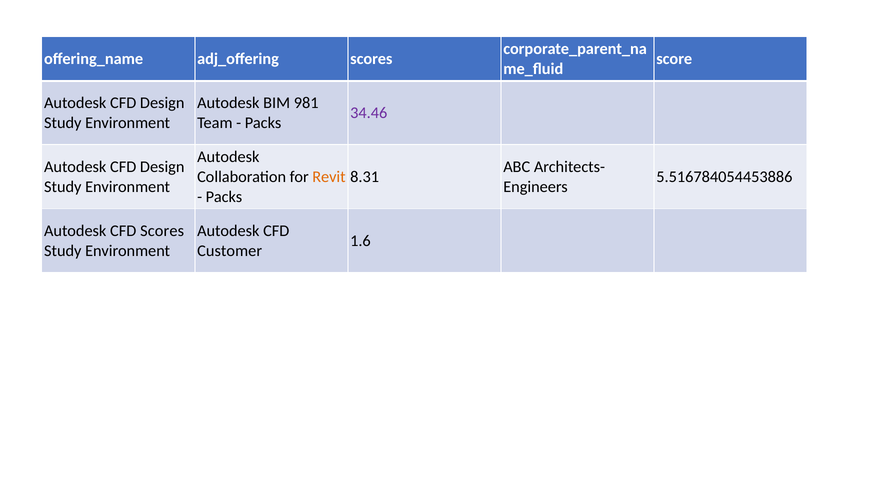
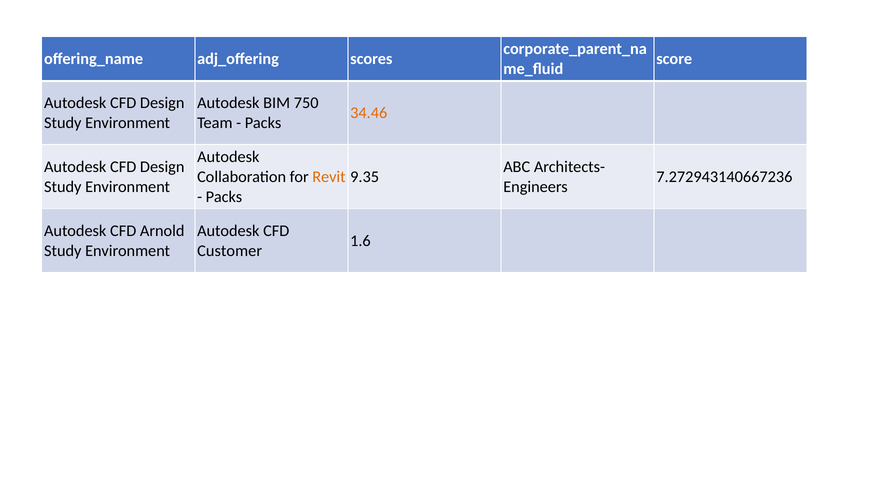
981: 981 -> 750 (306, 103)
34.46 colour: purple -> orange (369, 113)
8.31: 8.31 -> 9.35 (365, 177)
5.516784054453886: 5.516784054453886 -> 7.272943140667236 (724, 177)
CFD Scores: Scores -> Arnold (162, 231)
